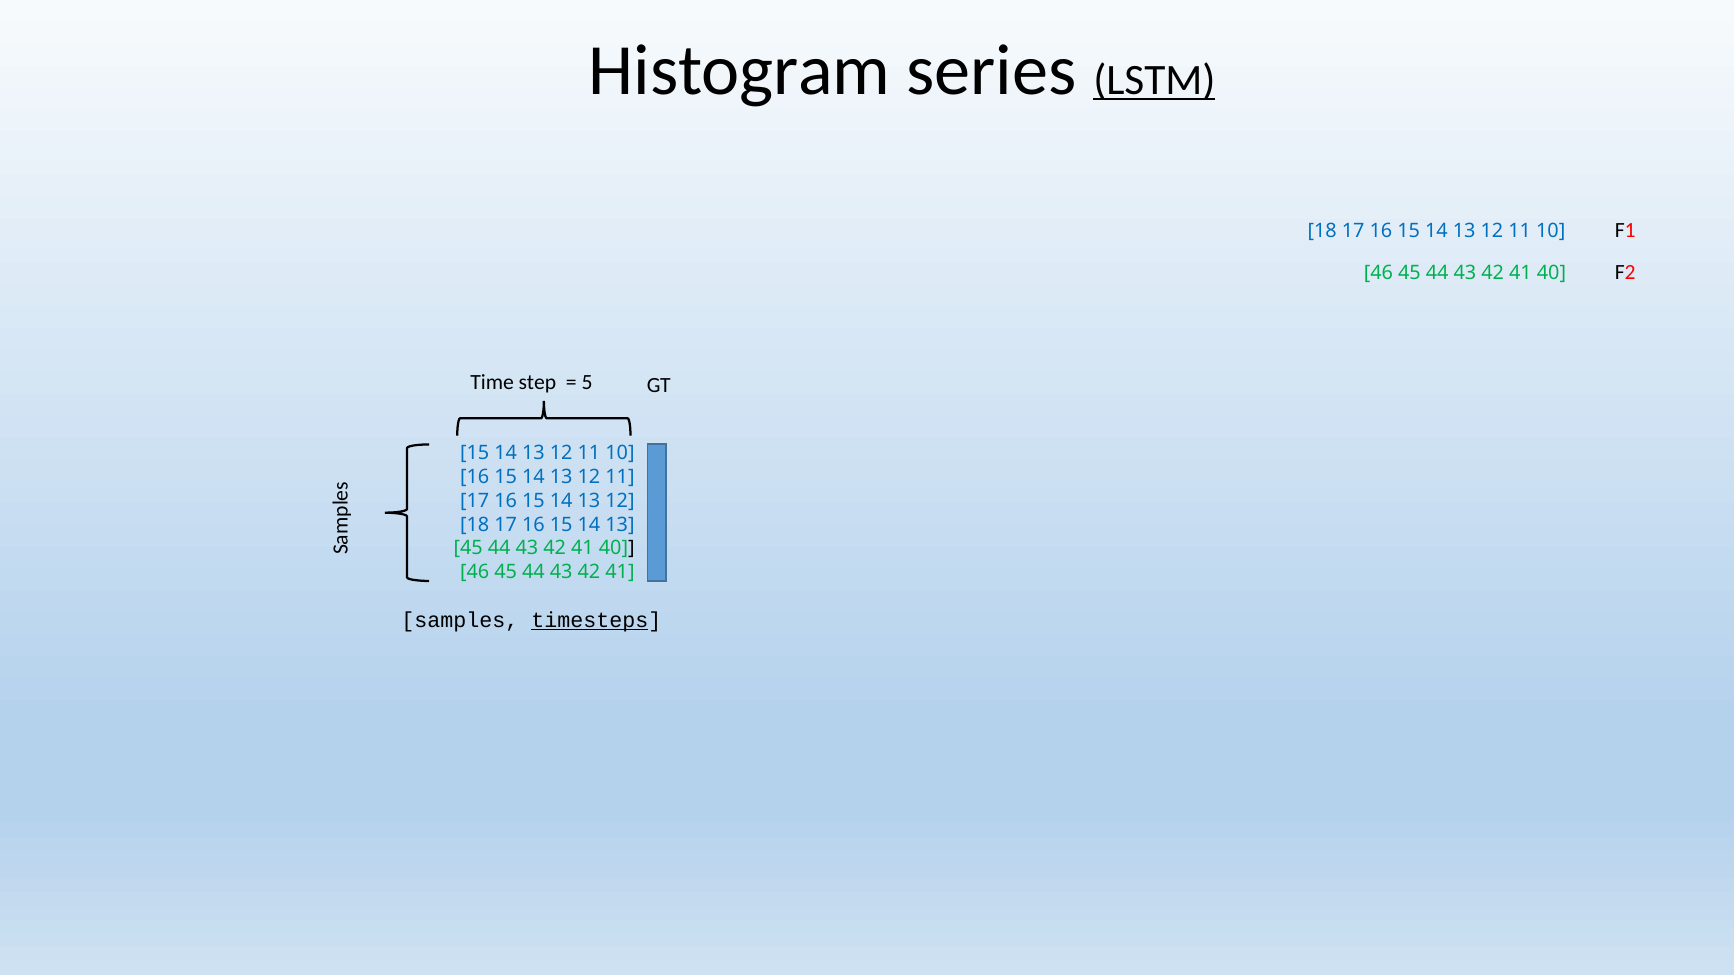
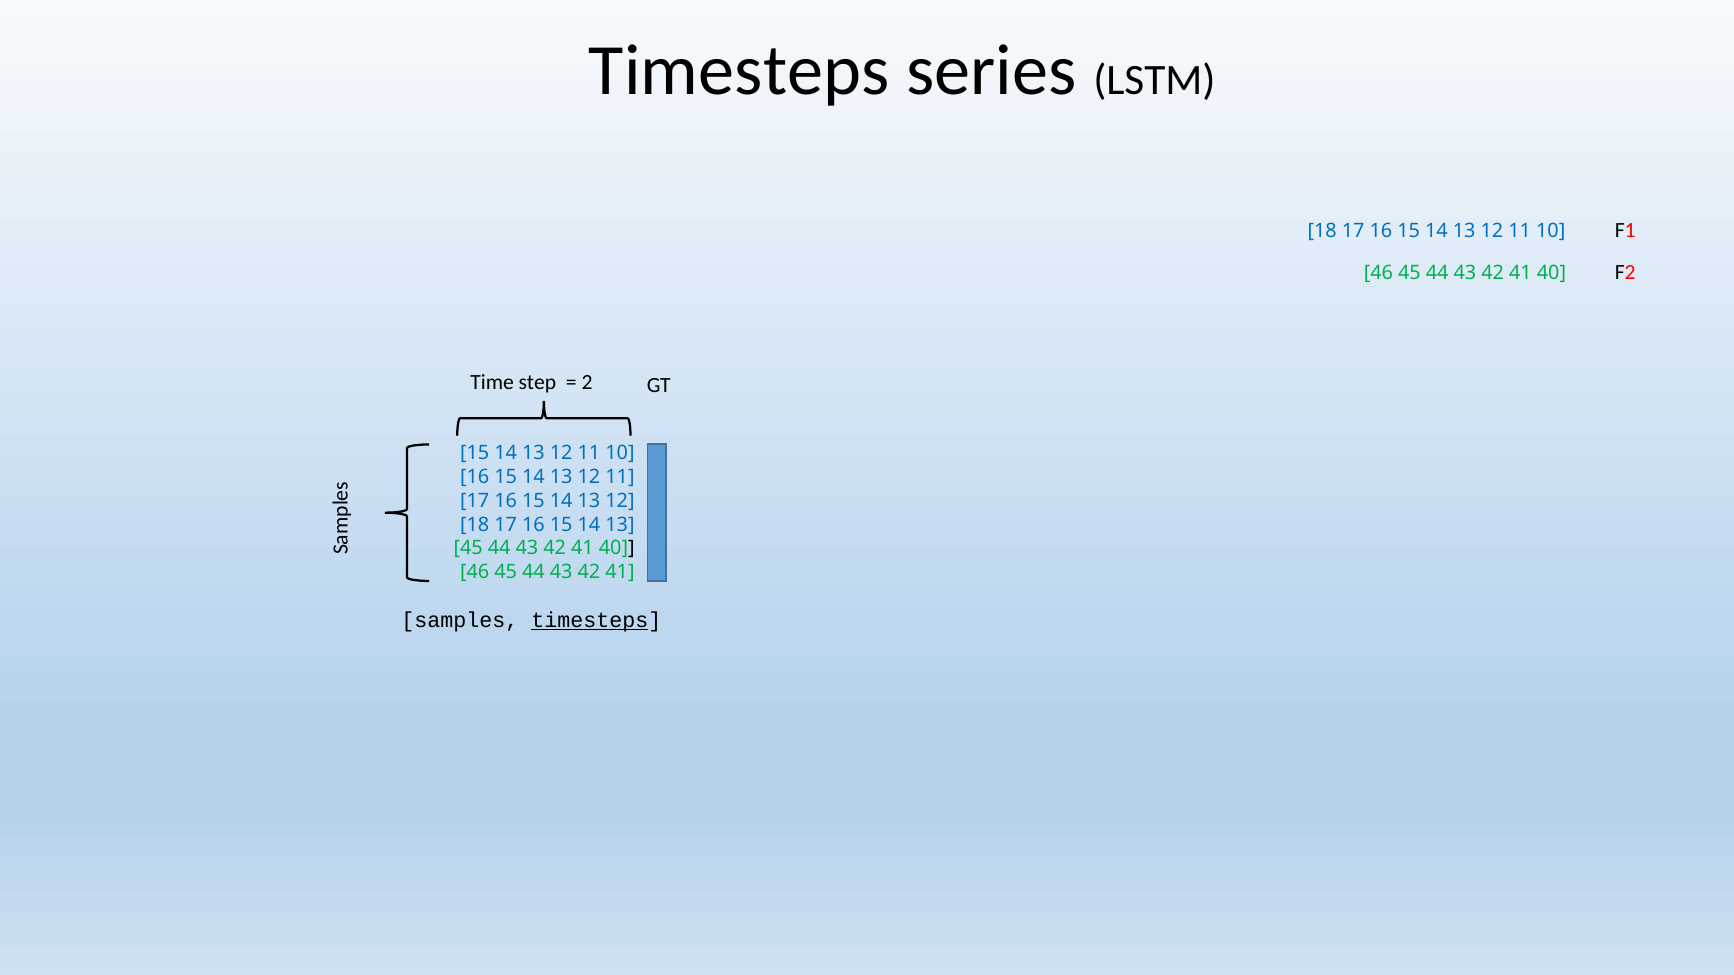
Histogram: Histogram -> Timesteps (739, 71)
LSTM underline: present -> none (1154, 80)
5: 5 -> 2 (587, 383)
